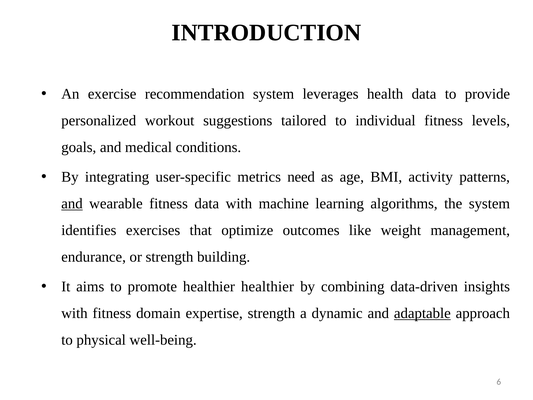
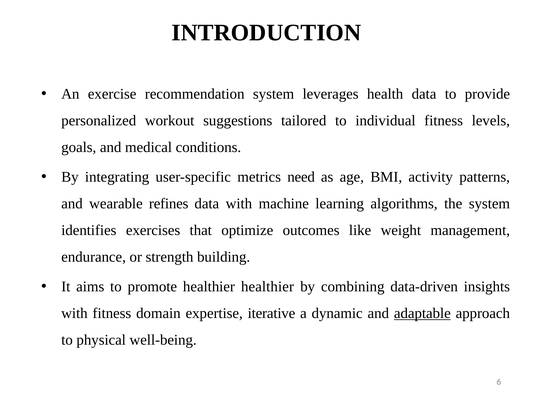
and underline: present -> none (72, 204)
wearable fitness: fitness -> refines (169, 204)
expertise strength: strength -> iterative (271, 313)
